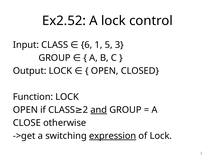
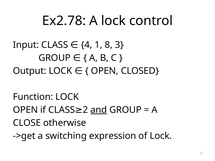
Ex2.52: Ex2.52 -> Ex2.78 (64, 21)
6: 6 -> 4 (87, 45)
5: 5 -> 8 (109, 45)
expression underline: present -> none (113, 136)
